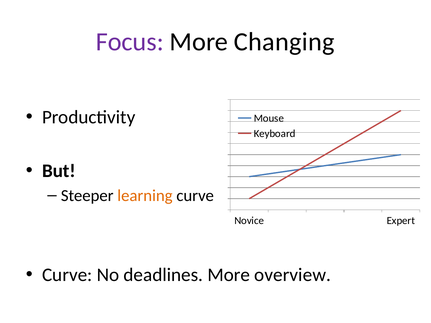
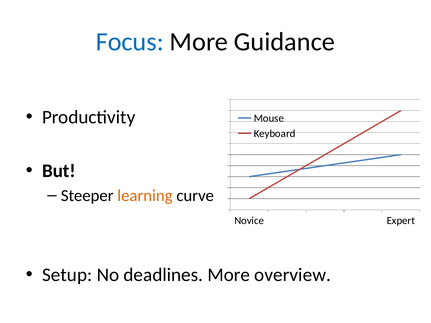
Focus colour: purple -> blue (130, 42)
Changing: Changing -> Guidance (284, 42)
Curve: Curve -> Setup (67, 275)
